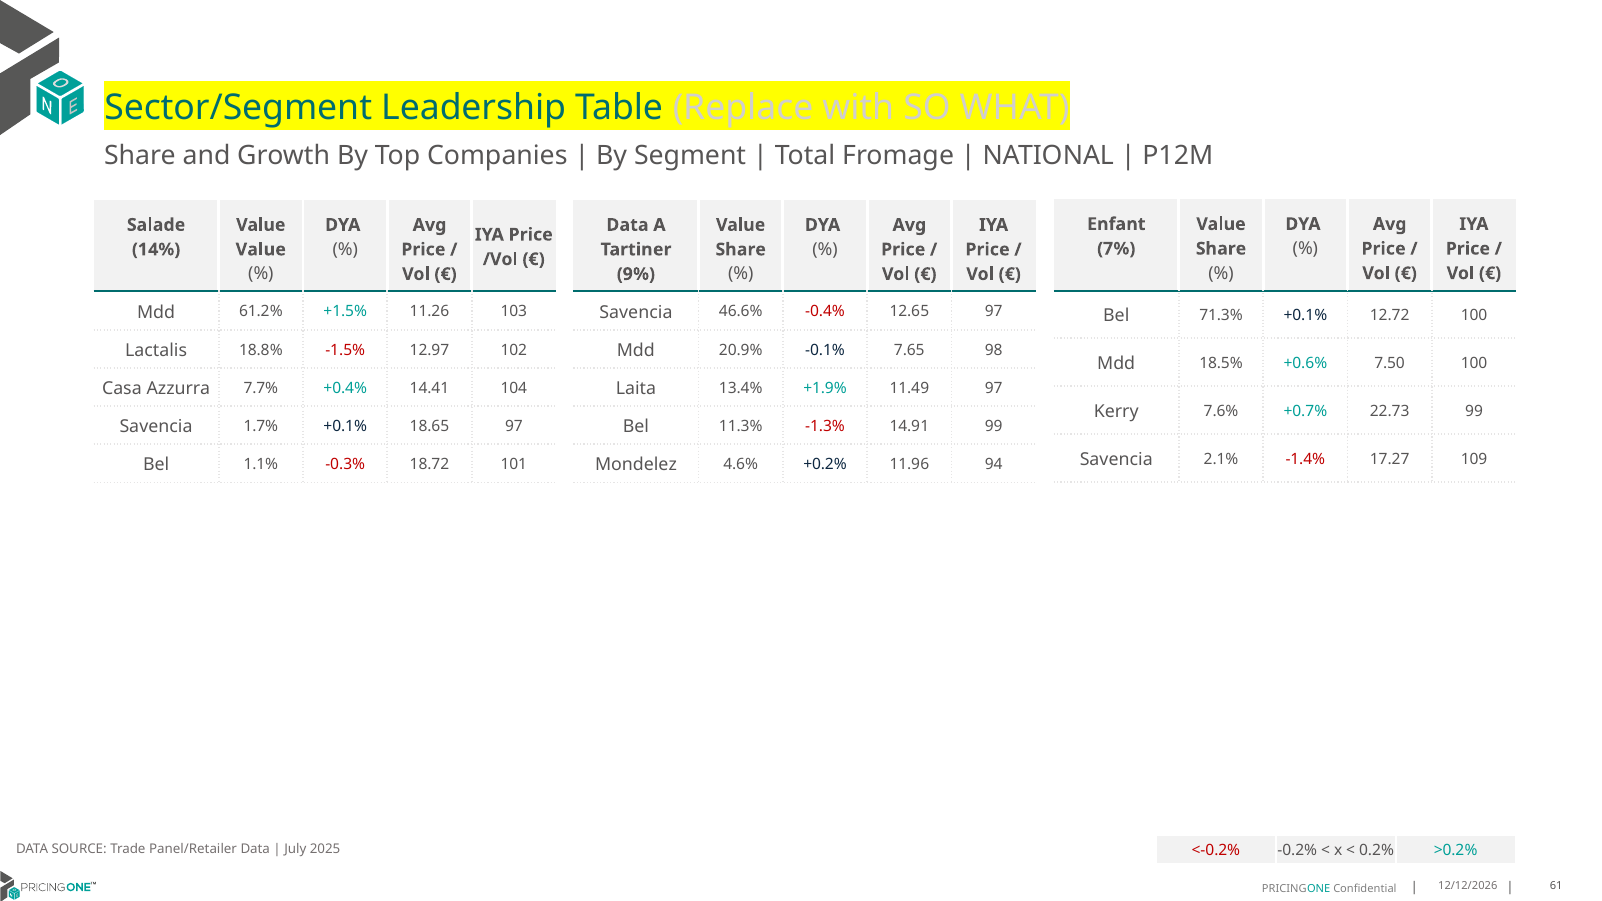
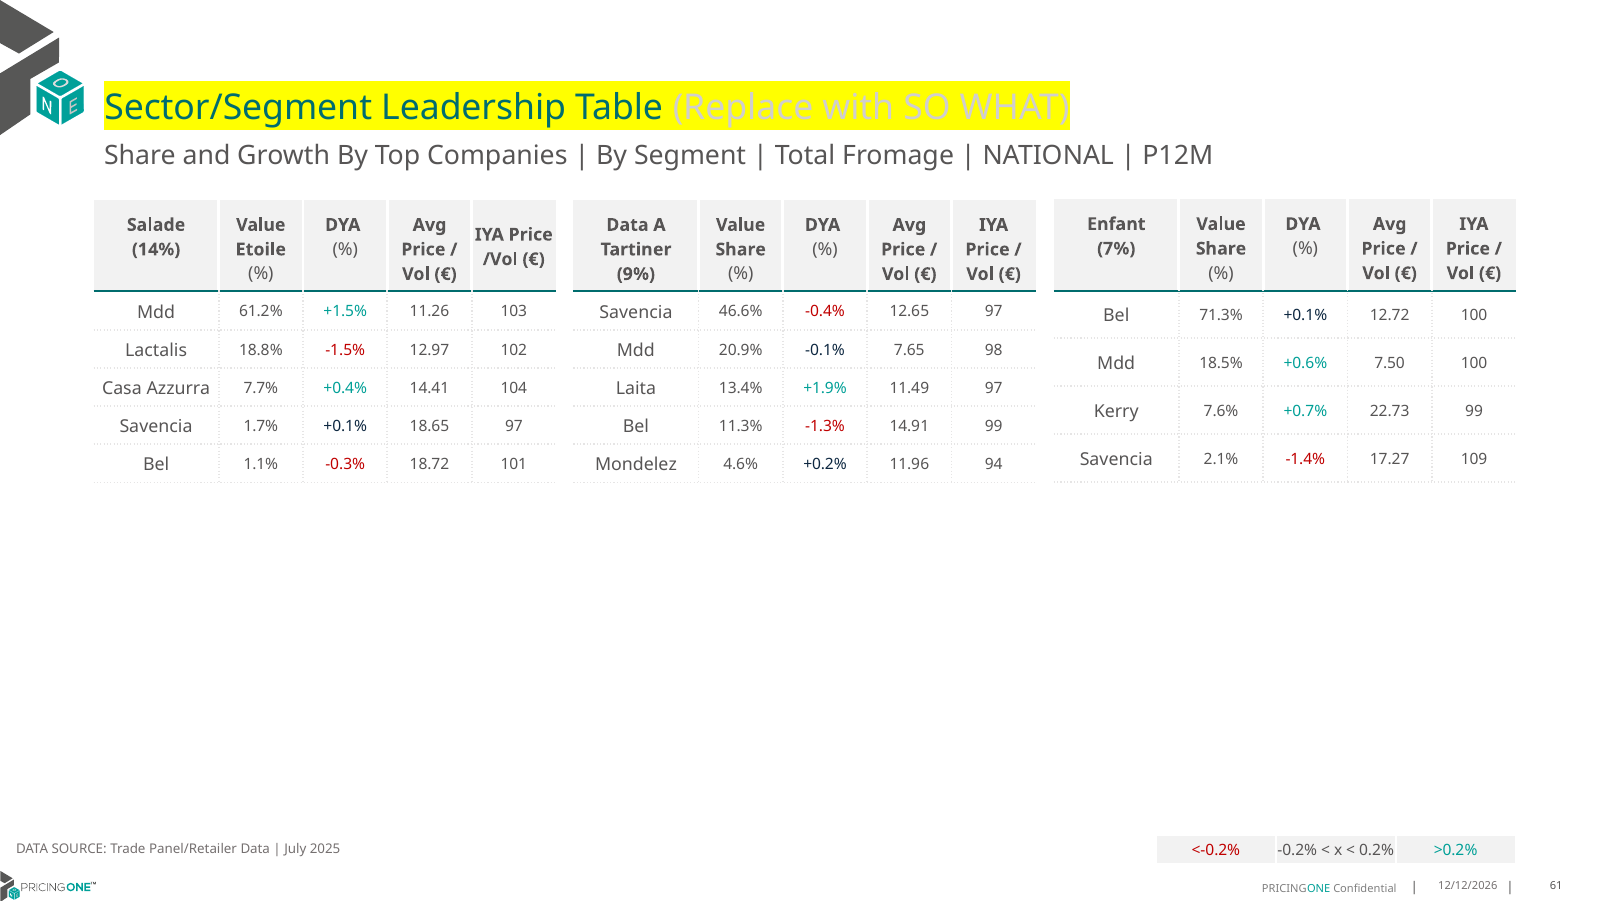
Value: Value -> Etoile (261, 250)
